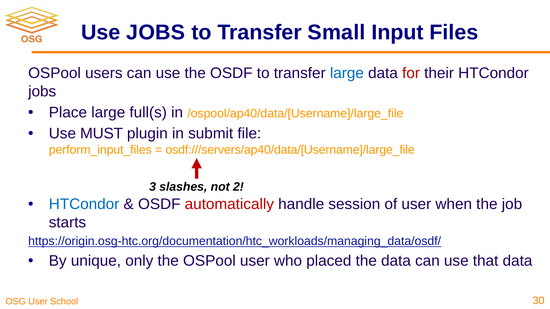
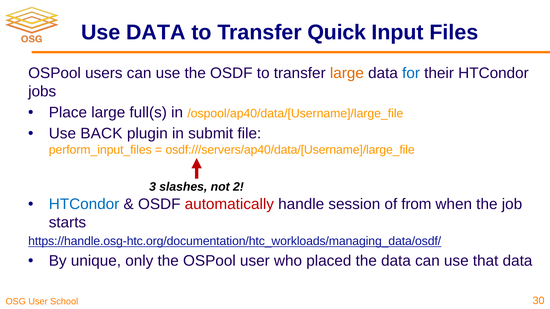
Use JOBS: JOBS -> DATA (156, 32)
Small: Small -> Quick (337, 32)
large colour: blue -> orange (347, 73)
for colour: red -> blue (411, 73)
MUST: MUST -> BACK (101, 134)
of user: user -> from (416, 204)
https://origin.osg-htc.org/documentation/htc_workloads/managing_data/osdf/: https://origin.osg-htc.org/documentation/htc_workloads/managing_data/osdf/ -> https://handle.osg-htc.org/documentation/htc_workloads/managing_data/osdf/ (235, 242)
